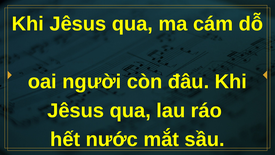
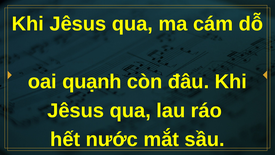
người: người -> quạnh (92, 81)
